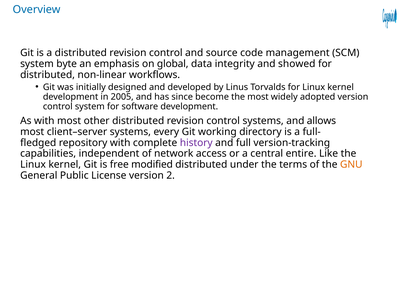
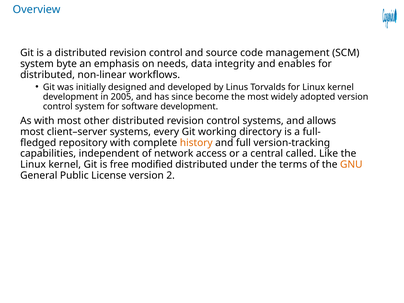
global: global -> needs (173, 64)
showed: showed -> enables (297, 64)
history colour: purple -> orange (196, 143)
entire: entire -> called (301, 154)
